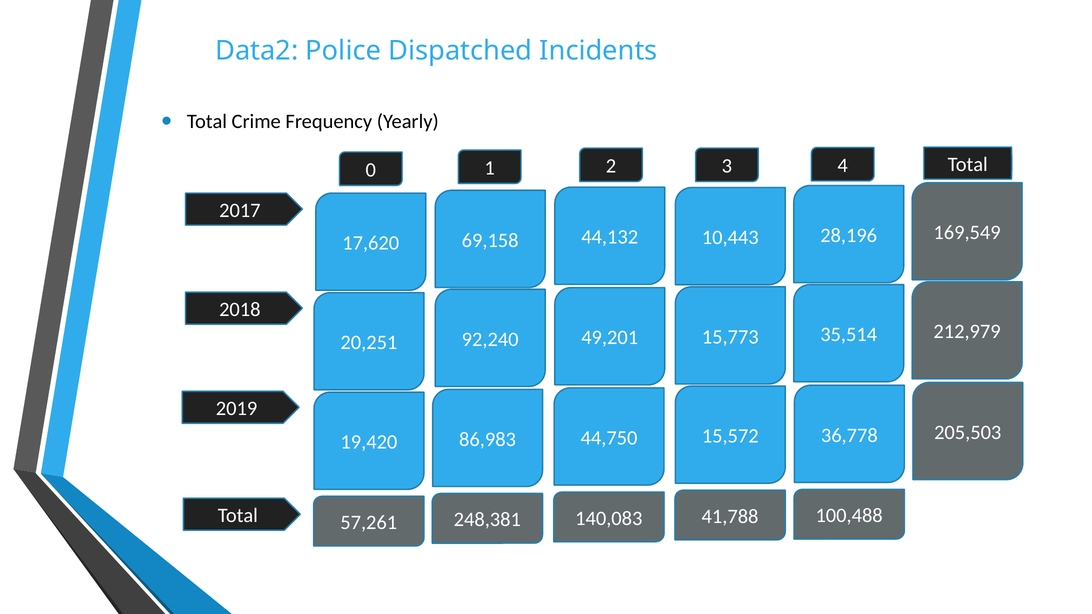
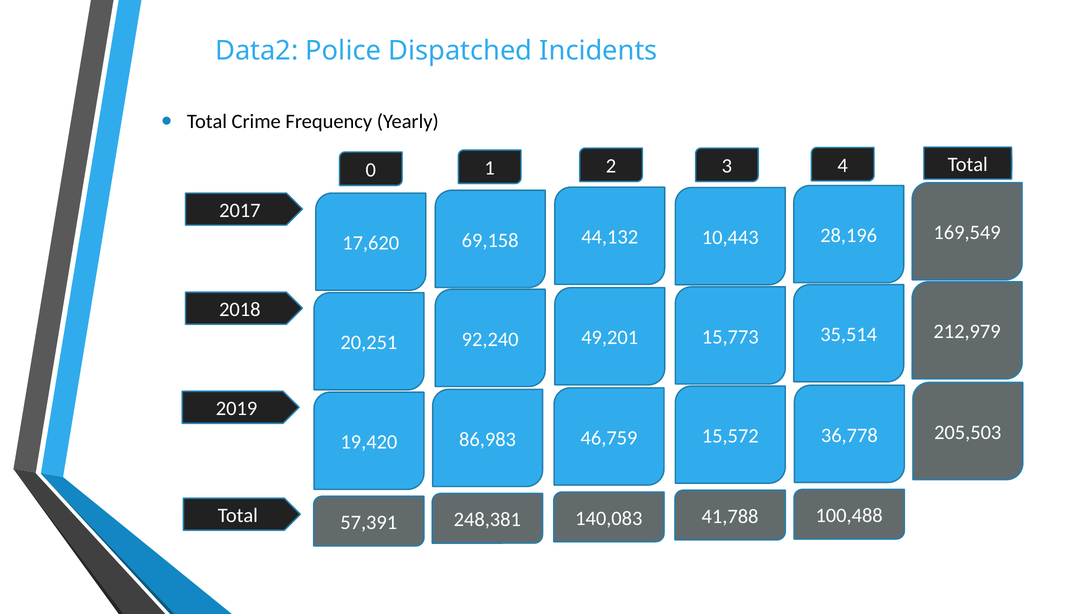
44,750: 44,750 -> 46,759 (609, 438)
57,261: 57,261 -> 57,391 (369, 523)
